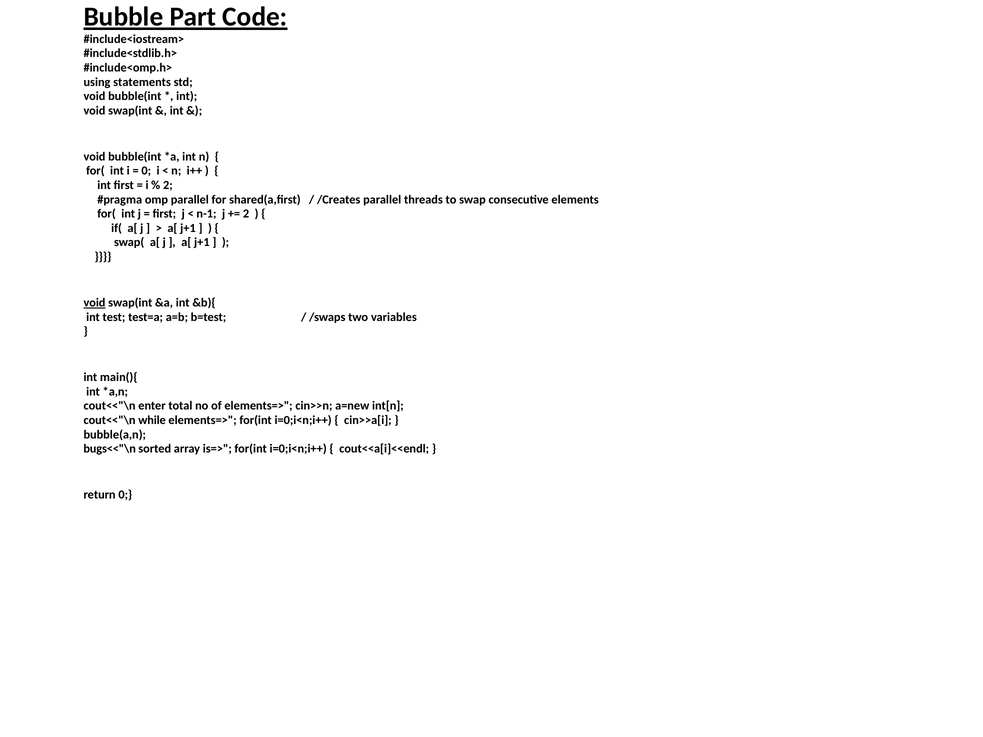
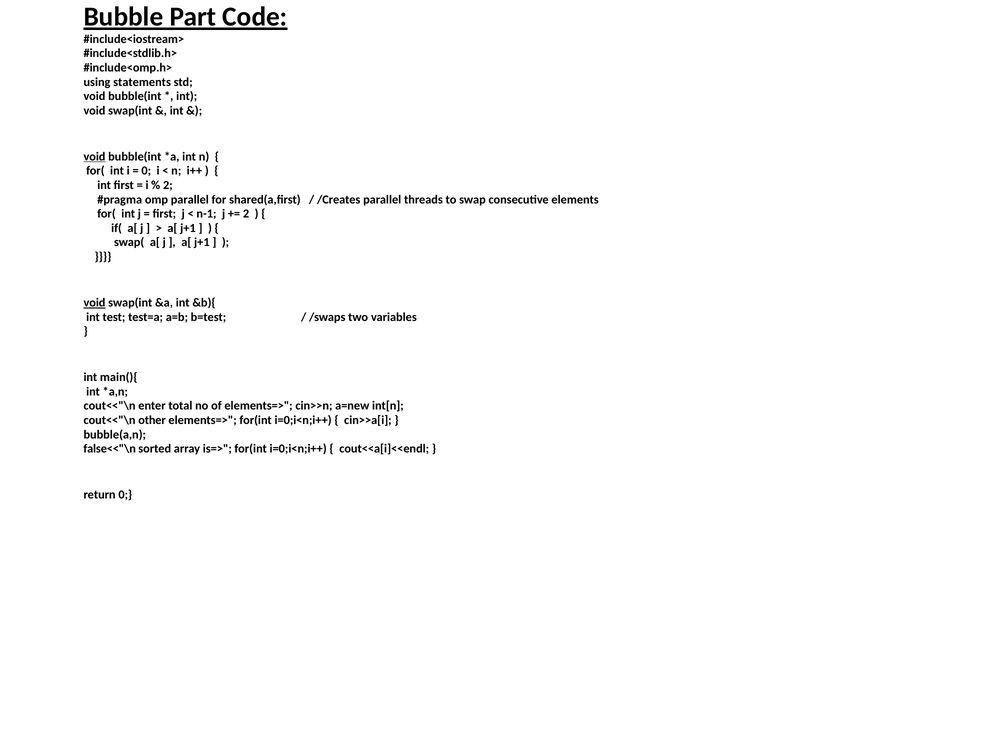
void underline: none -> present (95, 157)
while: while -> other (152, 420)
bugs<<"\n: bugs<<"\n -> false<<"\n (110, 449)
